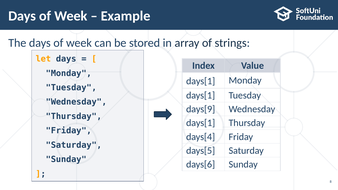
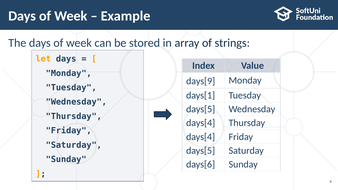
days[1: days[1 -> days[9 (201, 81)
days[9: days[9 -> days[5 (201, 109)
days[1: days[1 -> days[4 (201, 123)
